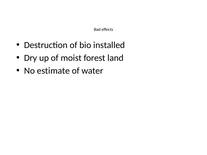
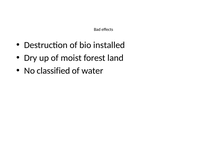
estimate: estimate -> classified (53, 71)
